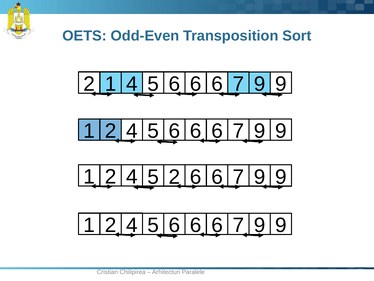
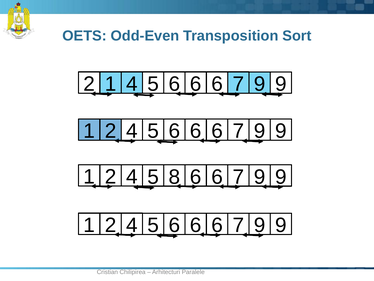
5 2: 2 -> 8 (174, 177)
